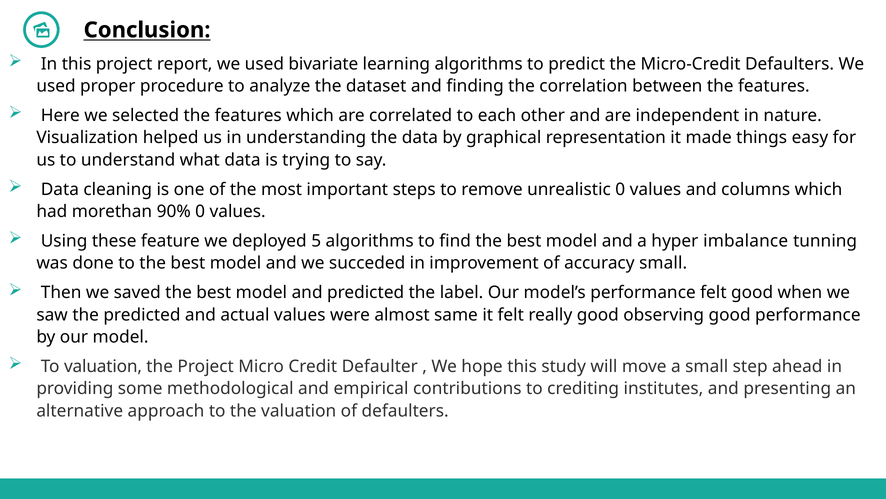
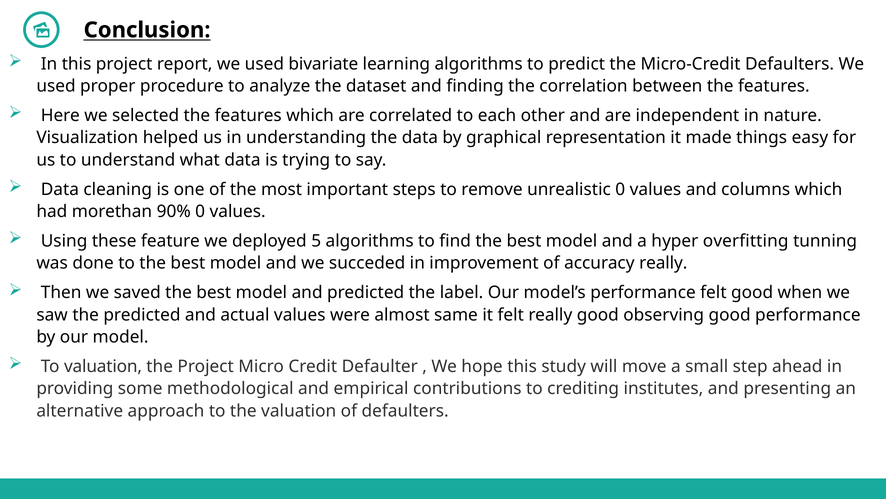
imbalance: imbalance -> overfitting (746, 241)
accuracy small: small -> really (663, 263)
